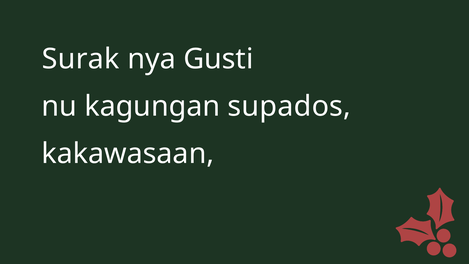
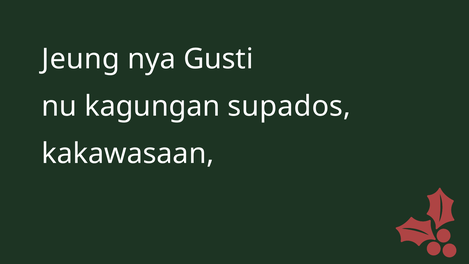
Surak: Surak -> Jeung (81, 59)
